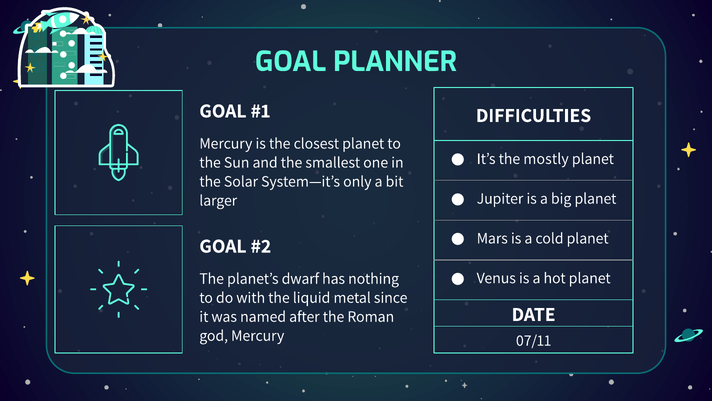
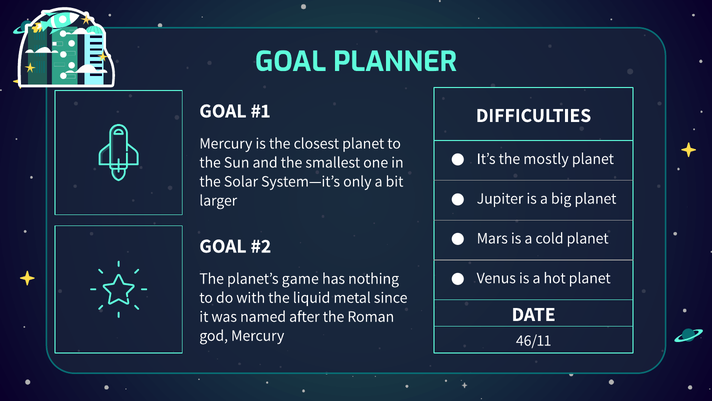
dwarf: dwarf -> game (300, 278)
07/11: 07/11 -> 46/11 (534, 340)
